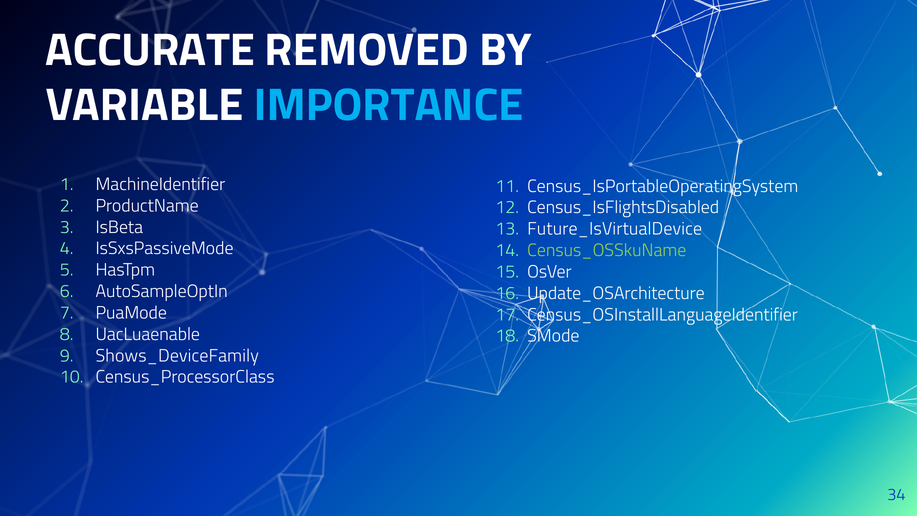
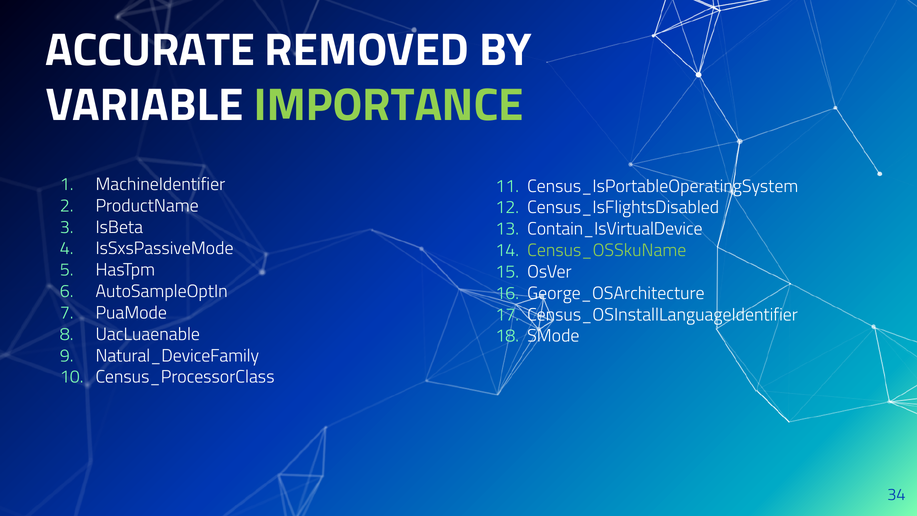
IMPORTANCE colour: light blue -> light green (389, 105)
Future_IsVirtualDevice: Future_IsVirtualDevice -> Contain_IsVirtualDevice (615, 229)
Update_OSArchitecture: Update_OSArchitecture -> George_OSArchitecture (616, 293)
Shows_DeviceFamily: Shows_DeviceFamily -> Natural_DeviceFamily (177, 356)
